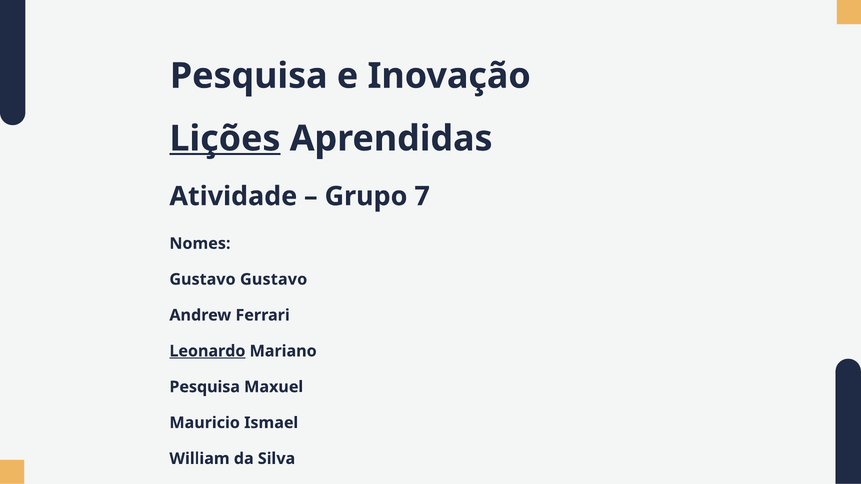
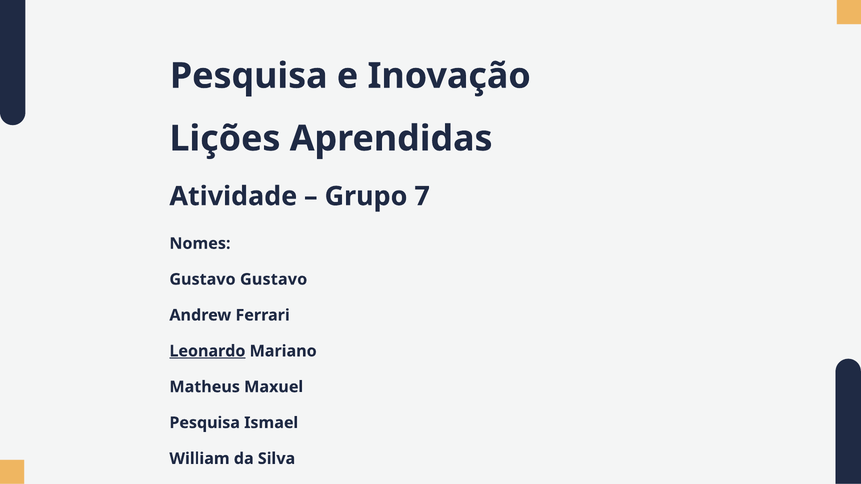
Lições underline: present -> none (225, 139)
Pesquisa: Pesquisa -> Matheus (205, 387)
Mauricio: Mauricio -> Pesquisa (205, 423)
